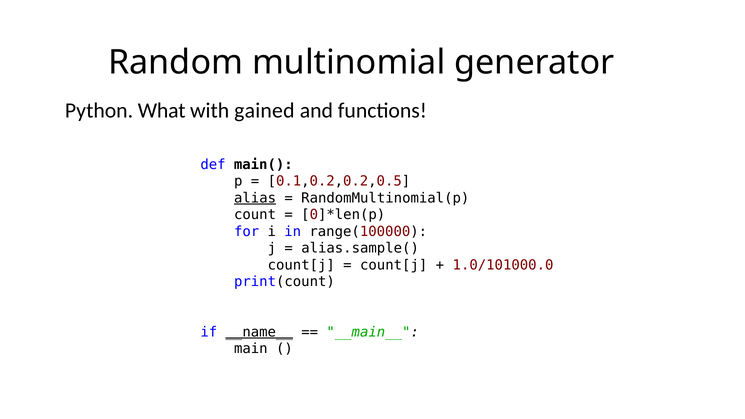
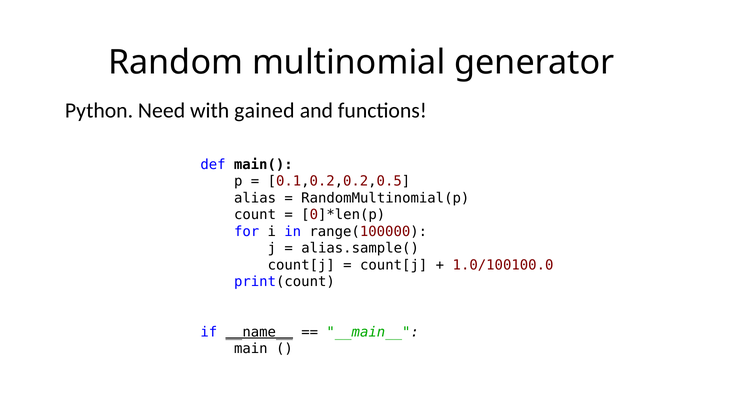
What: What -> Need (162, 111)
alias underline: present -> none (255, 198)
1.0/101000.0: 1.0/101000.0 -> 1.0/100100.0 (503, 265)
